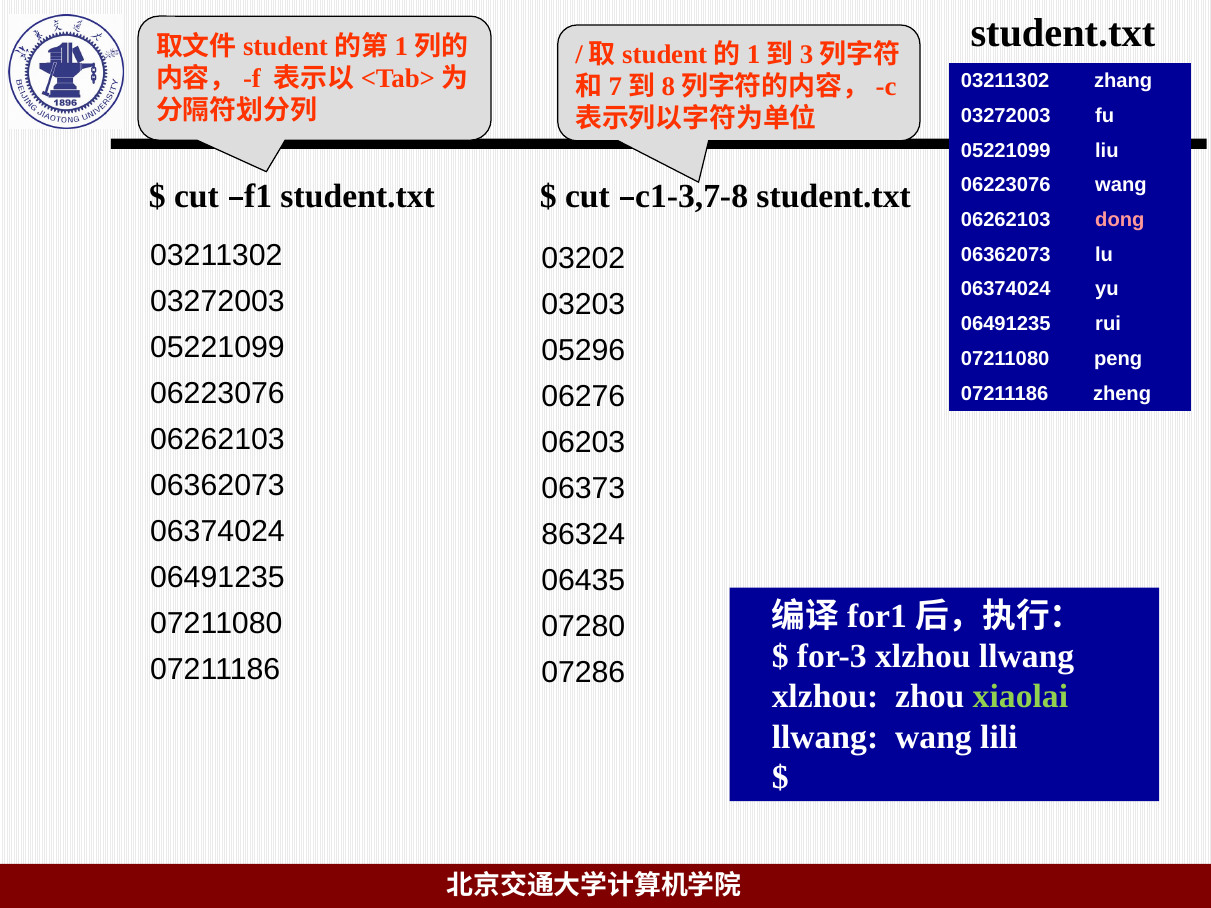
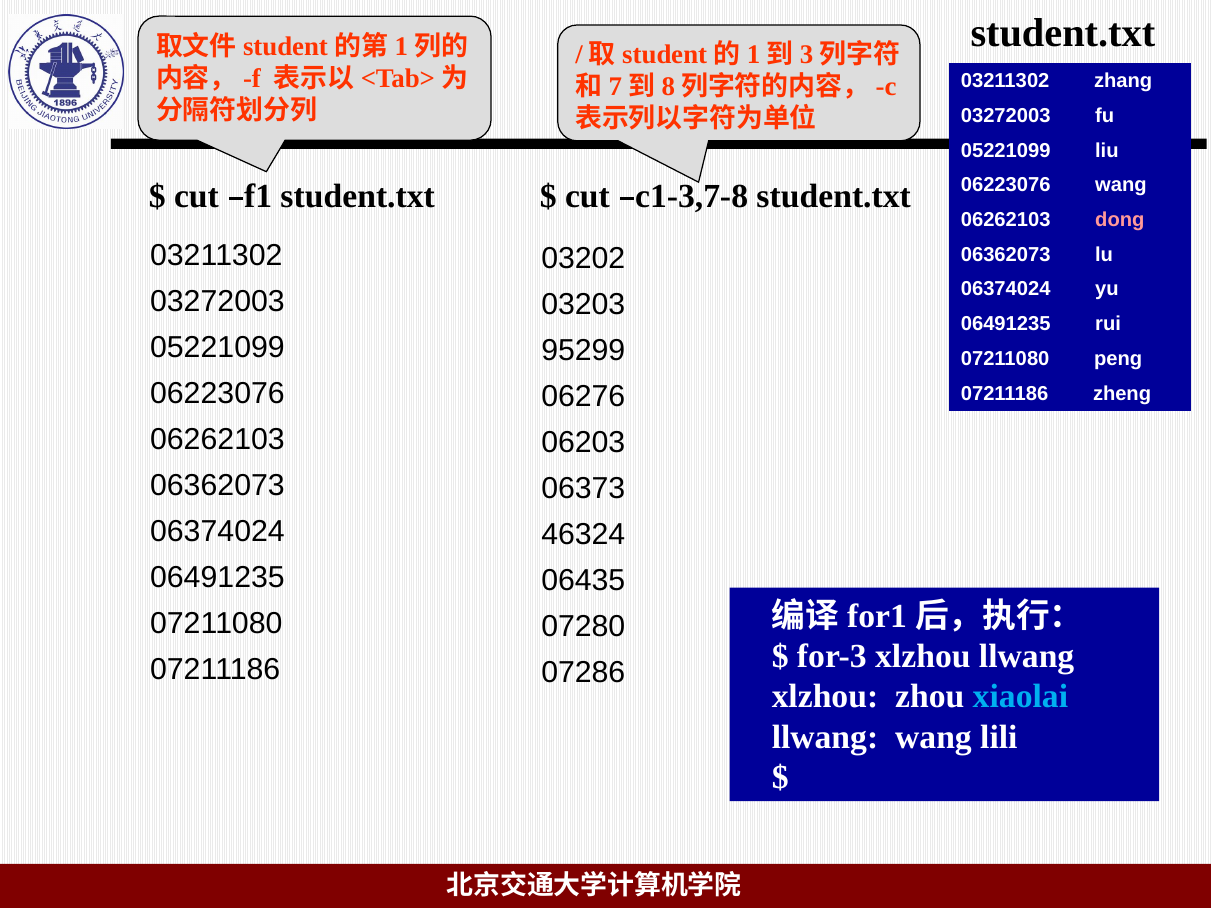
05296: 05296 -> 95299 (583, 351)
86324: 86324 -> 46324 (583, 535)
xiaolai colour: light green -> light blue (1020, 697)
